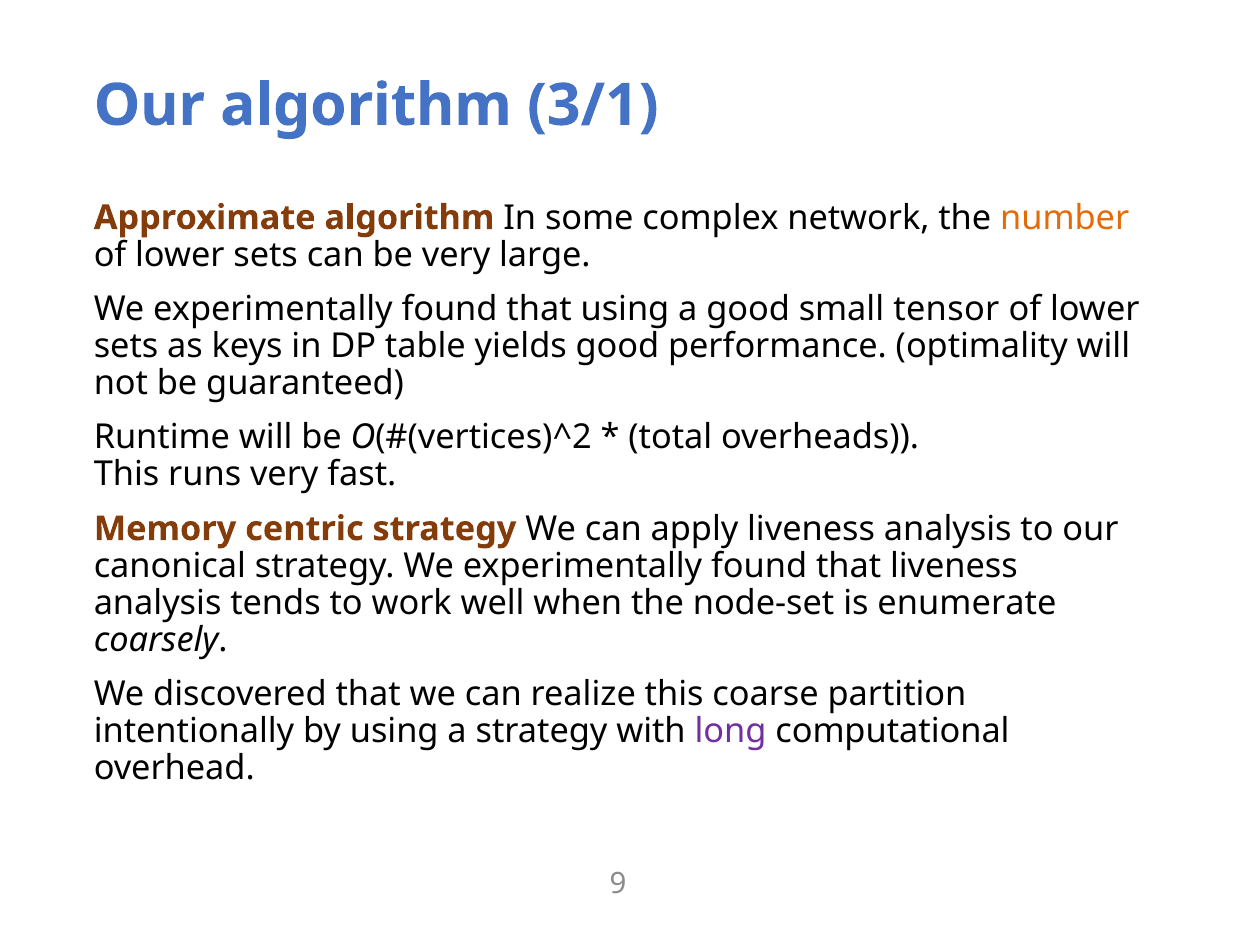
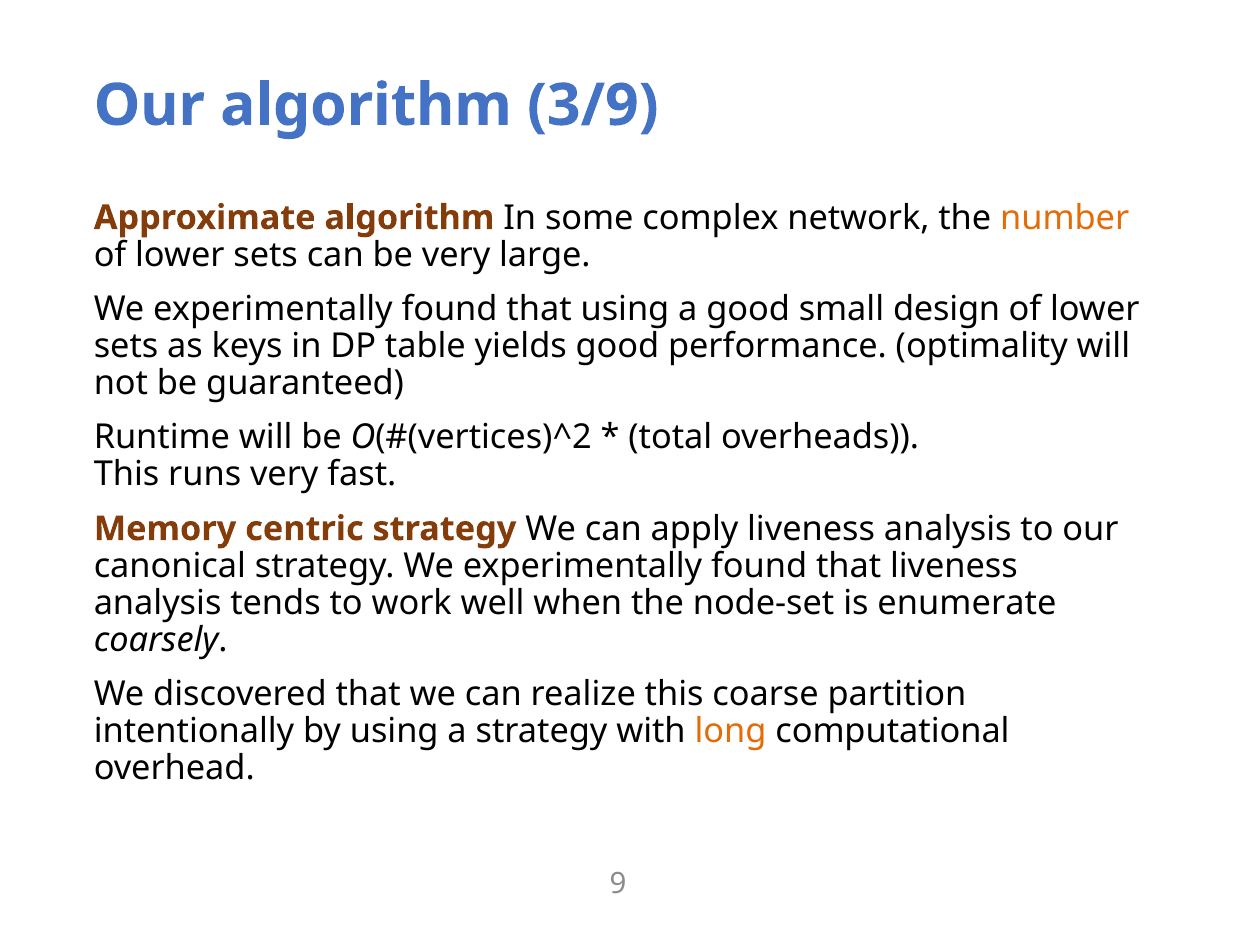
3/1: 3/1 -> 3/9 (593, 106)
tensor: tensor -> design (947, 309)
long colour: purple -> orange (731, 731)
